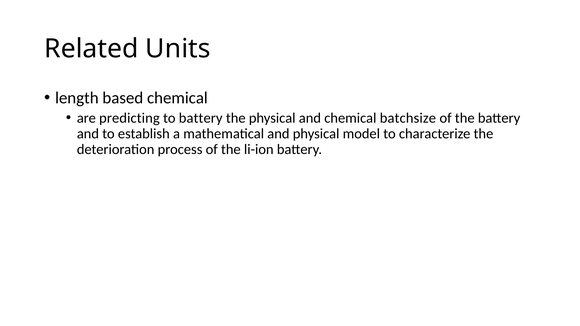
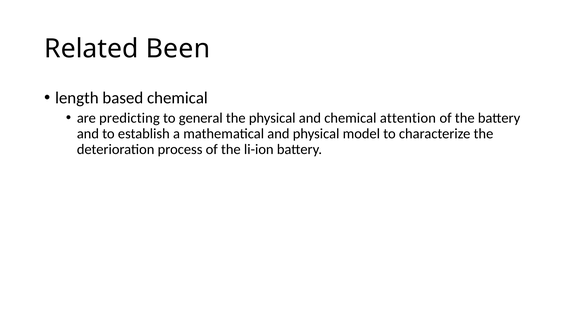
Units: Units -> Been (178, 49)
to battery: battery -> general (201, 118)
batchsize: batchsize -> attention (408, 118)
